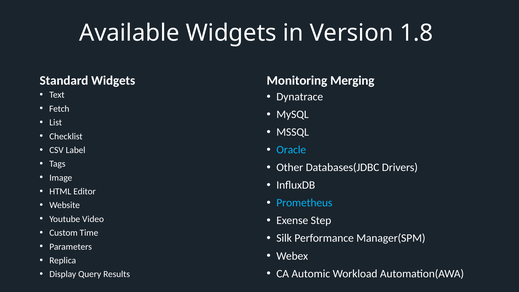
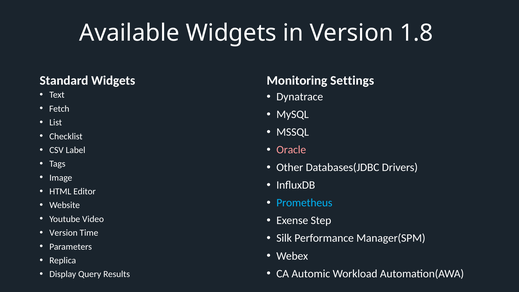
Merging: Merging -> Settings (352, 80)
Oracle colour: light blue -> pink (291, 150)
Custom: Custom -> Version (63, 233)
